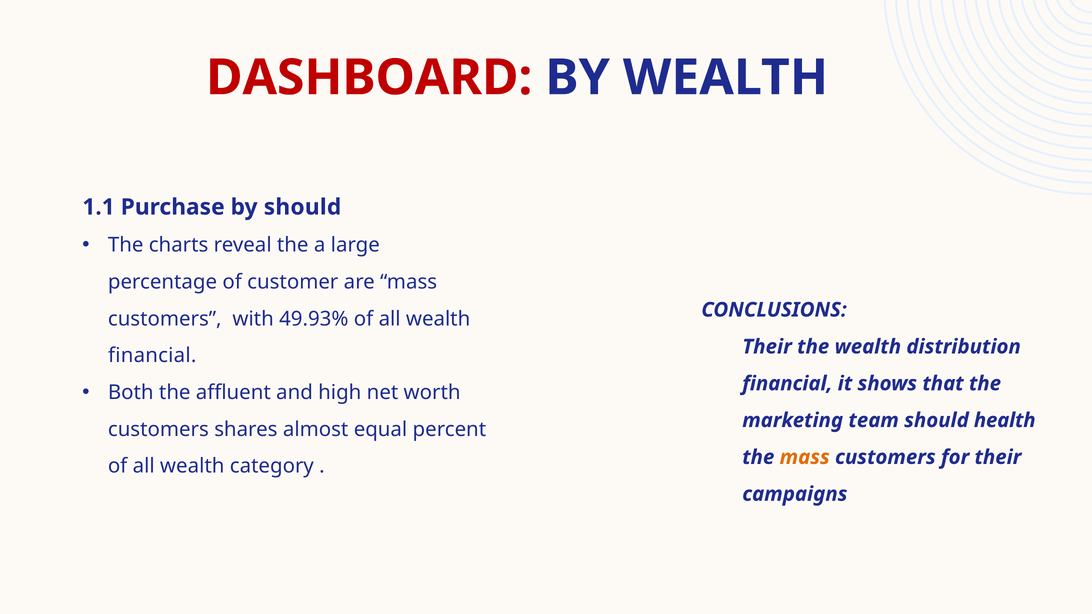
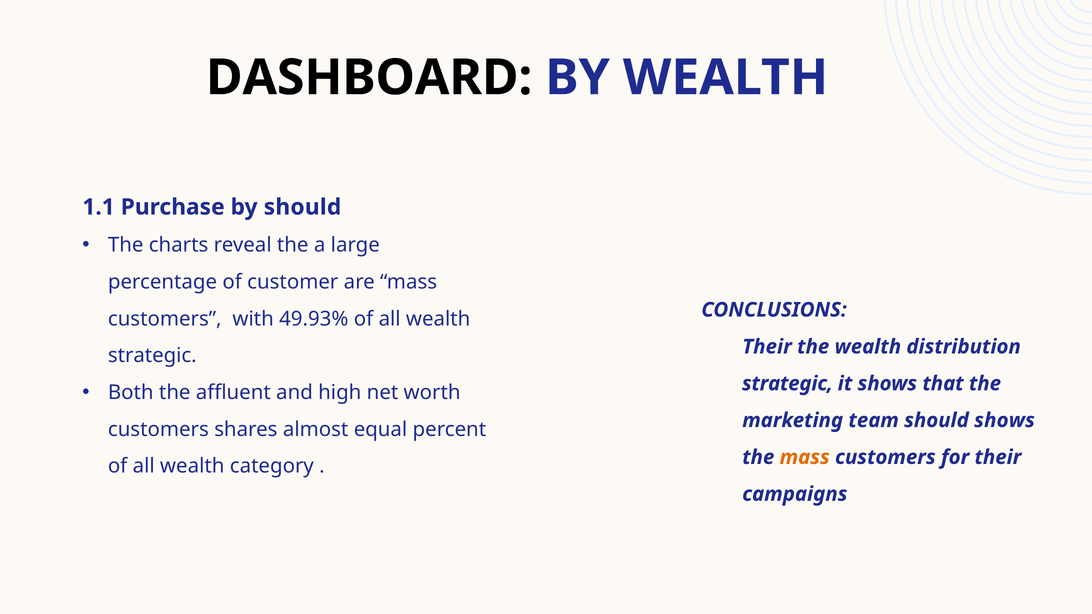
DASHBOARD colour: red -> black (369, 78)
financial: financial -> strategic (152, 356)
financial: financial -> strategic (787, 384)
should health: health -> shows (1005, 421)
